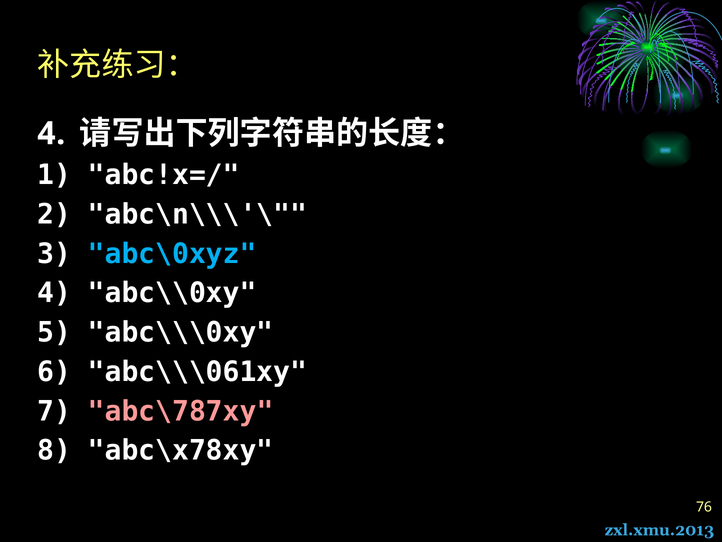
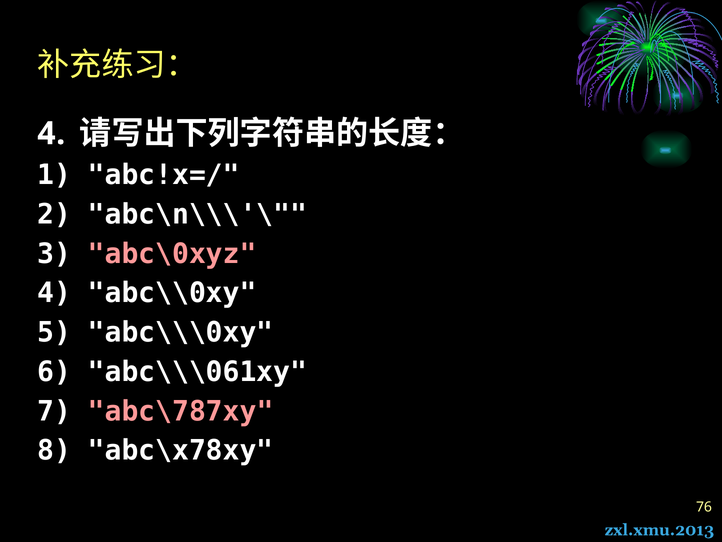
abc\0xyz colour: light blue -> pink (172, 254)
